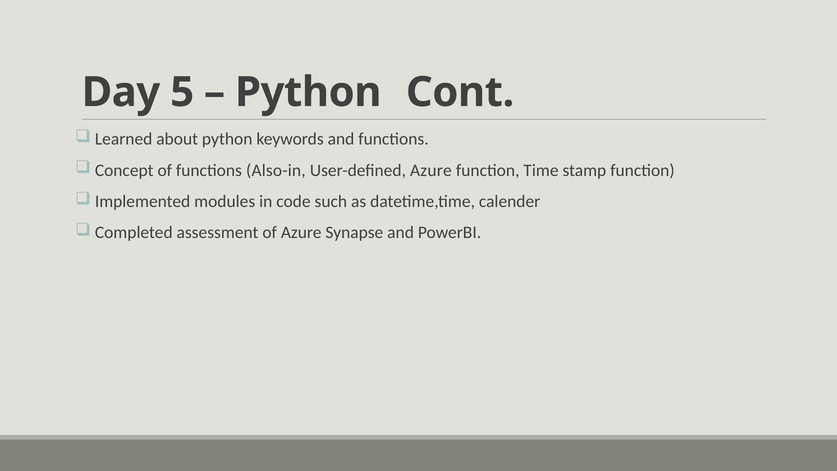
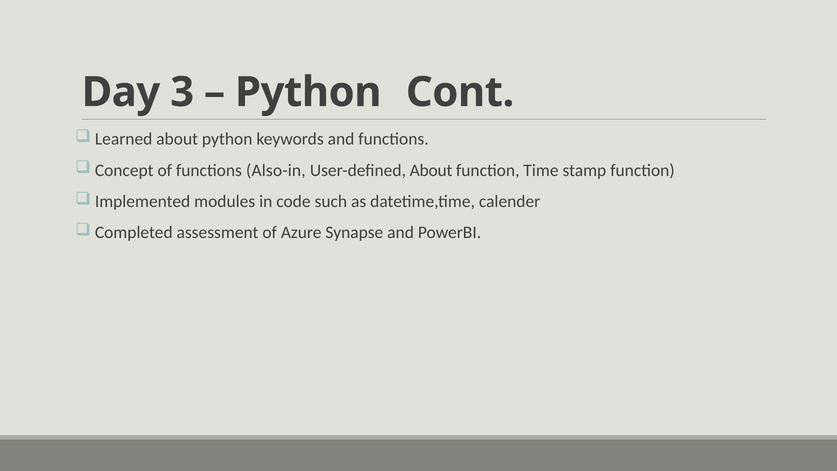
5: 5 -> 3 (182, 92)
User-defined Azure: Azure -> About (431, 170)
